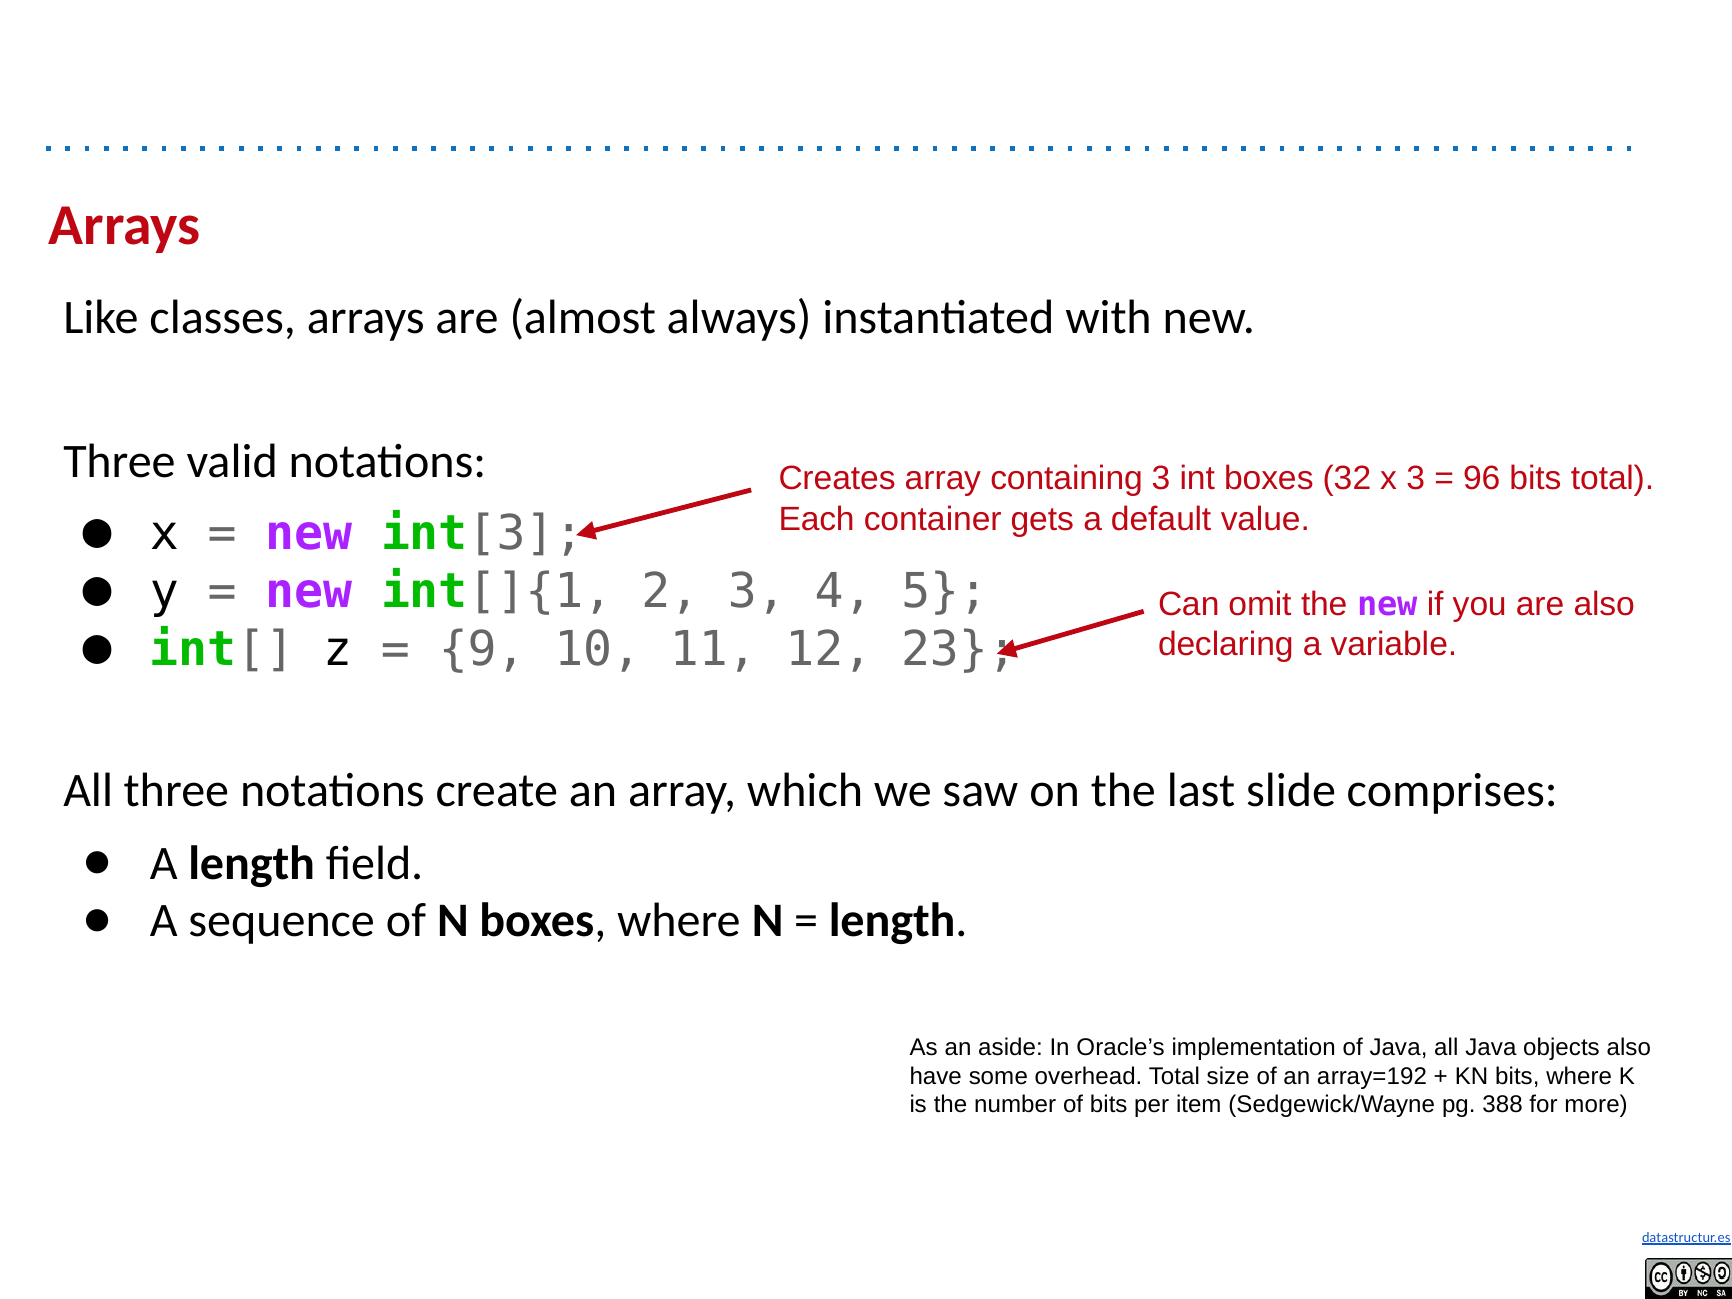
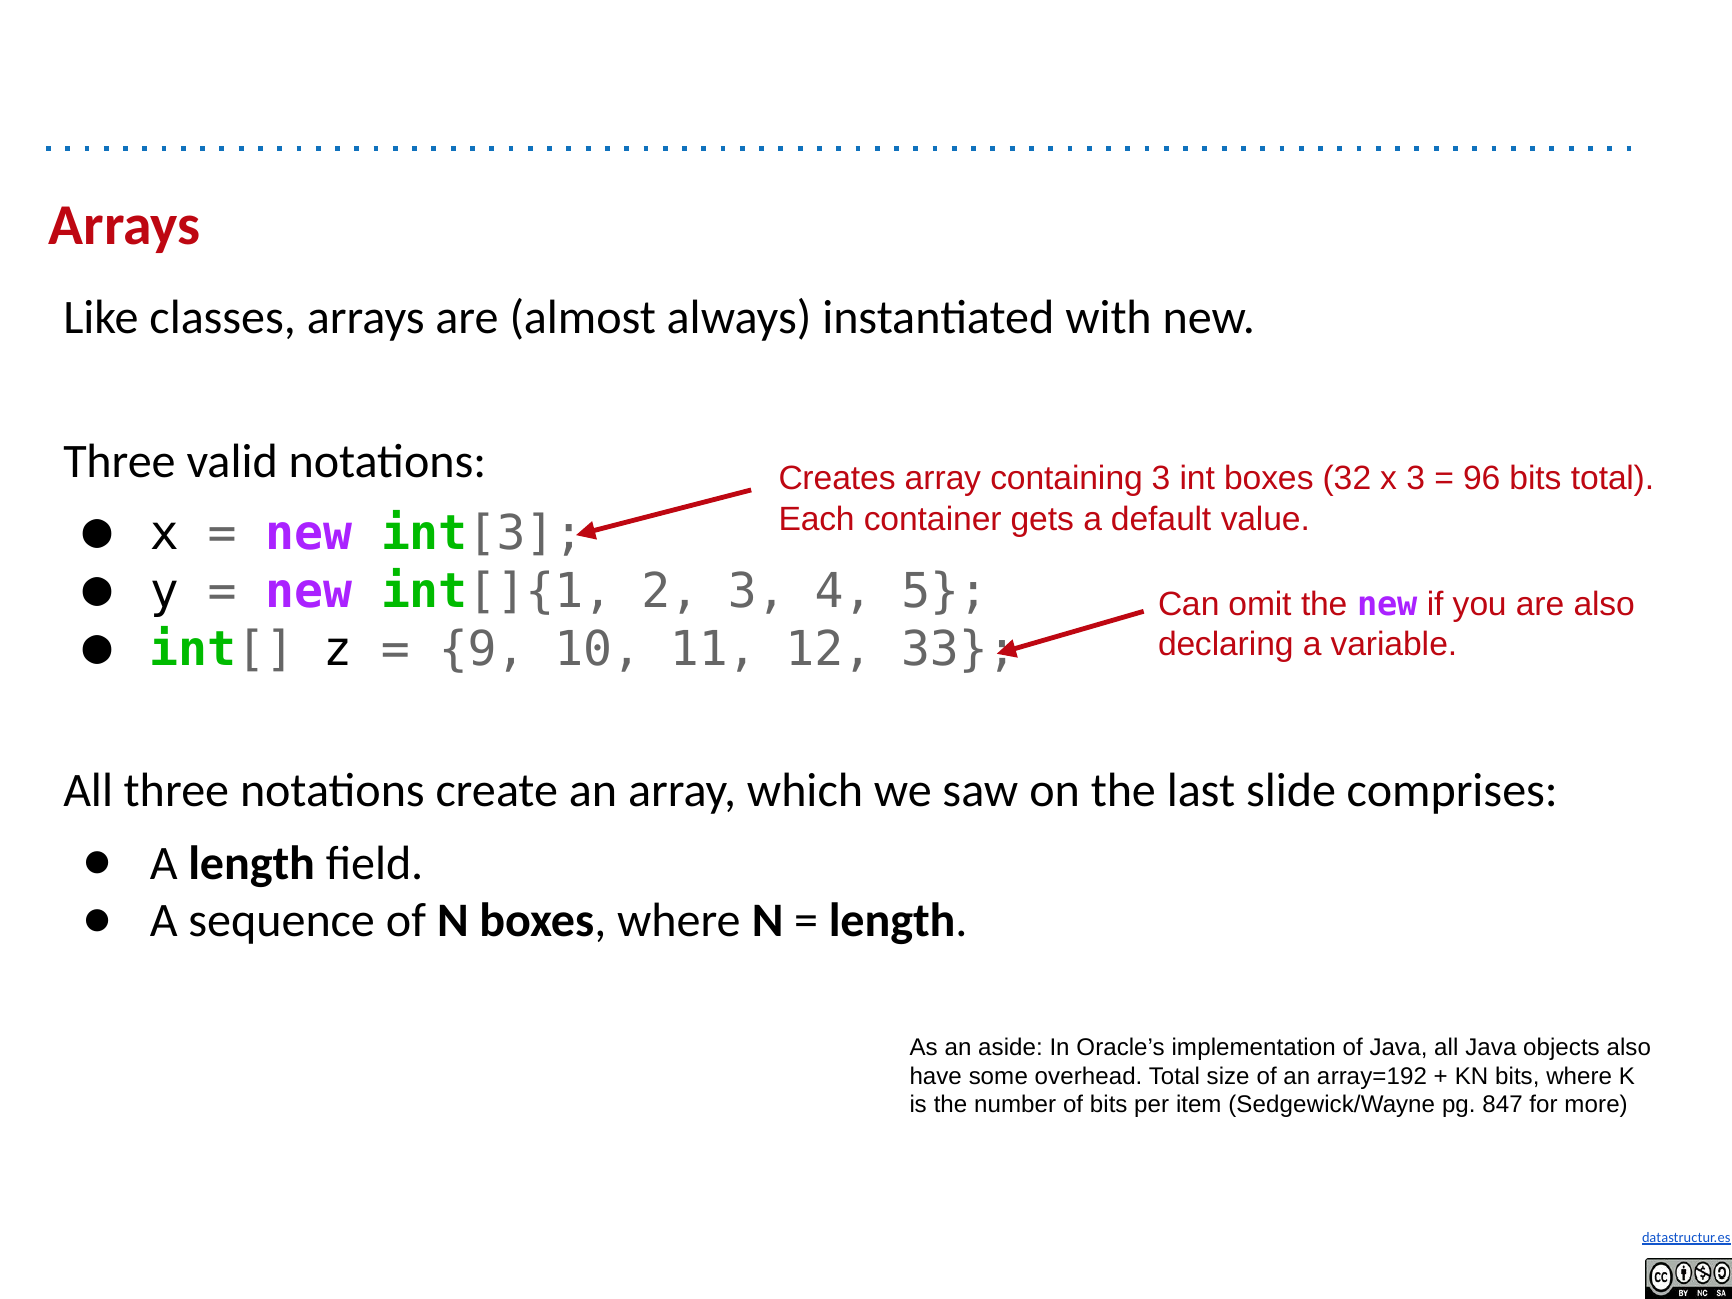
23: 23 -> 33 (959, 649)
388: 388 -> 847 (1502, 1105)
